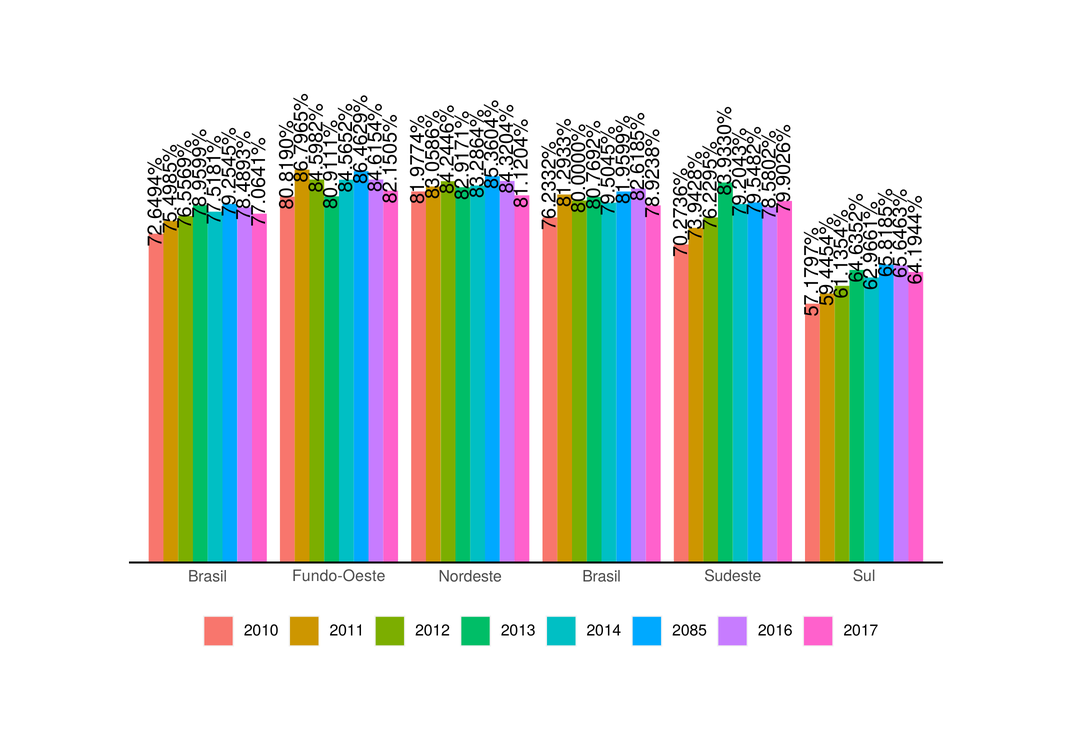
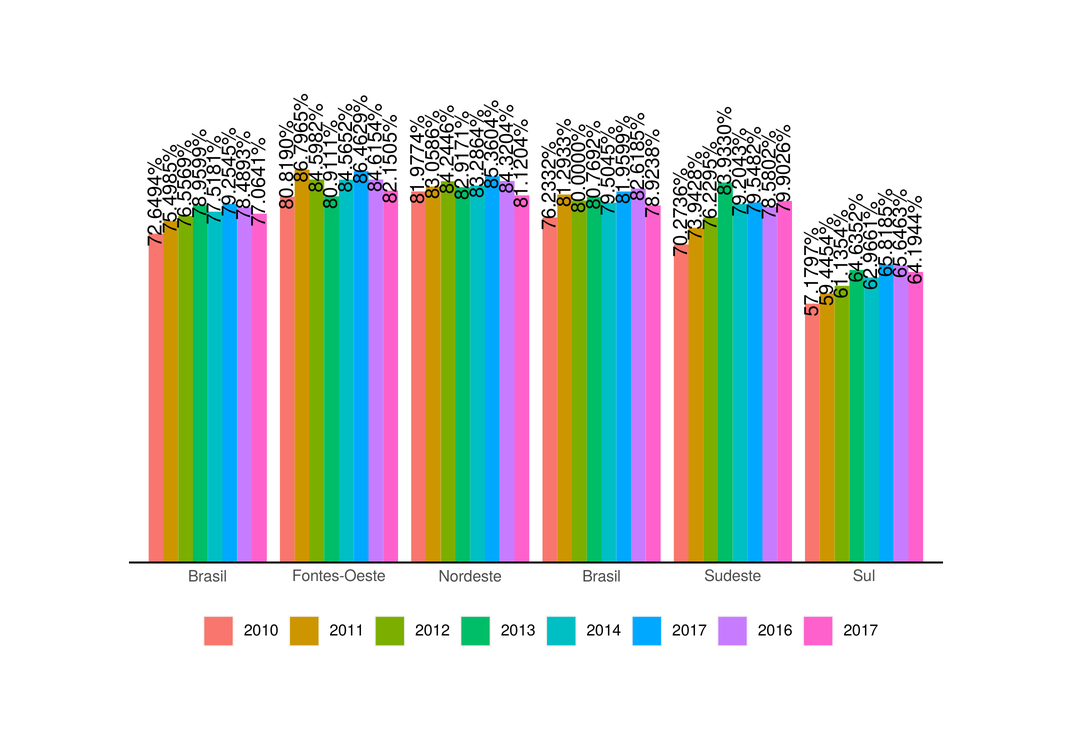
Fundo-Oeste: Fundo-Oeste -> Fontes-Oeste (339, 576)
2014 2085: 2085 -> 2017 (690, 631)
